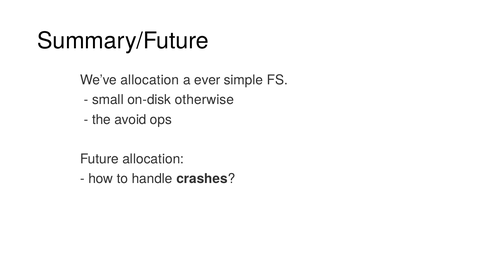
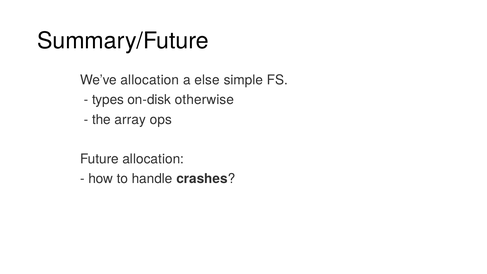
ever: ever -> else (207, 80)
small: small -> types (108, 100)
avoid: avoid -> array (130, 120)
